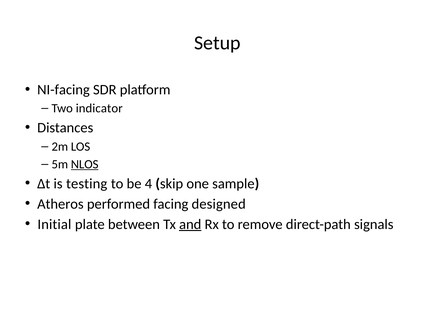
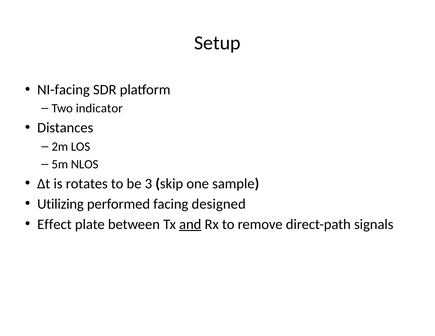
NLOS underline: present -> none (85, 164)
testing: testing -> rotates (87, 184)
4: 4 -> 3 (148, 184)
Atheros: Atheros -> Utilizing (61, 204)
Initial: Initial -> Effect (54, 224)
